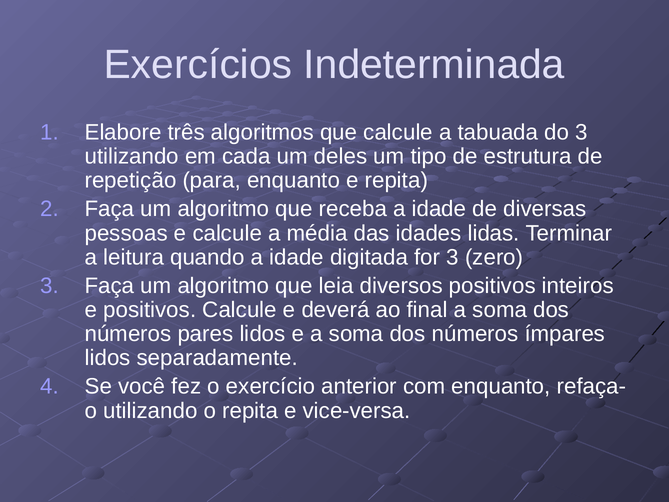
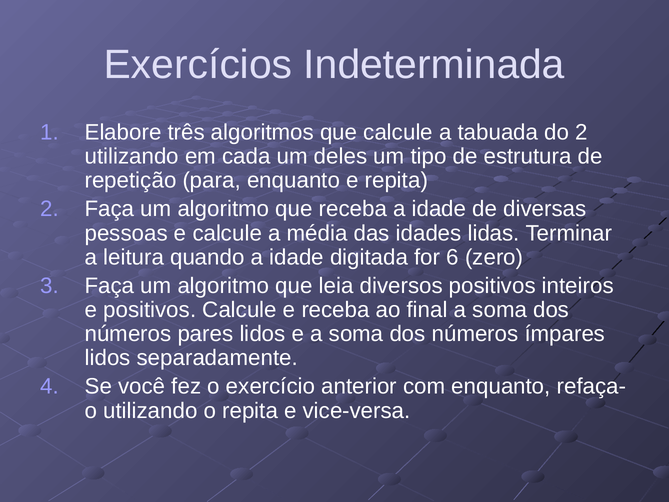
do 3: 3 -> 2 (582, 132)
for 3: 3 -> 6 (453, 257)
e deverá: deverá -> receba (336, 310)
